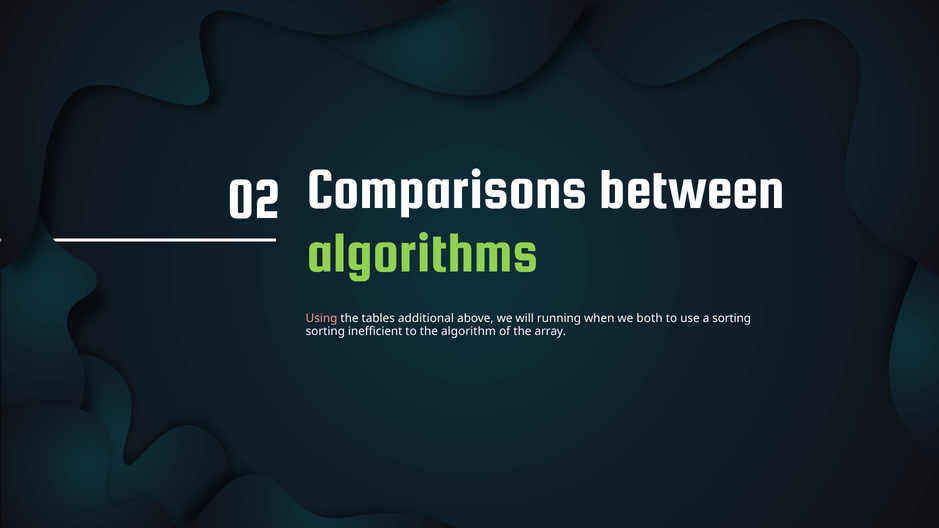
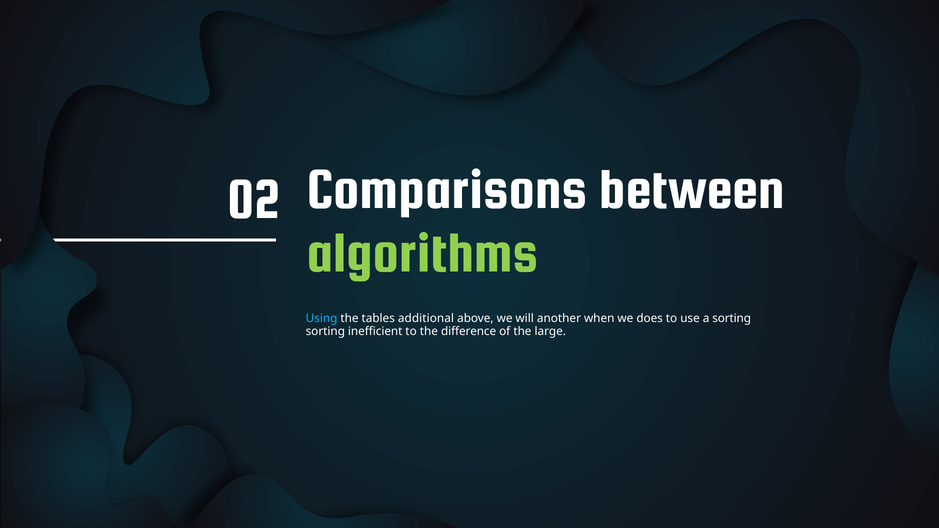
Using colour: pink -> light blue (322, 319)
running: running -> another (559, 319)
both: both -> does (650, 319)
algorithm: algorithm -> difference (469, 331)
array: array -> large (550, 331)
